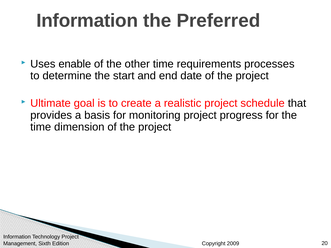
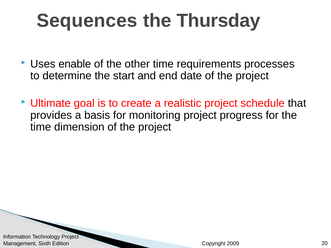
Information: Information -> Sequences (87, 21)
Preferred: Preferred -> Thursday (218, 21)
